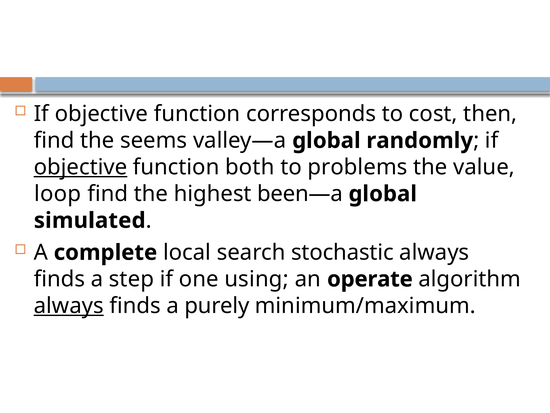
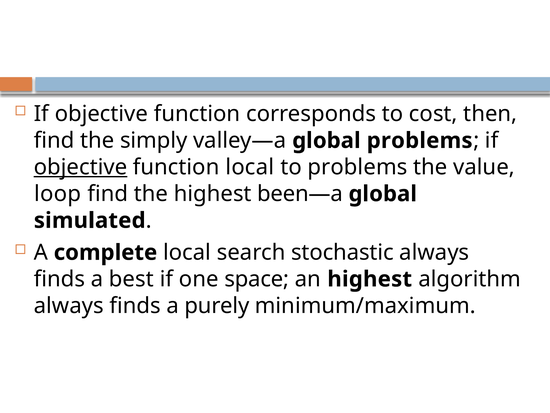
seems: seems -> simply (154, 140)
global randomly: randomly -> problems (420, 140)
function both: both -> local (250, 167)
step: step -> best (131, 279)
using: using -> space (257, 279)
an operate: operate -> highest (370, 279)
always underline: present -> none (69, 305)
